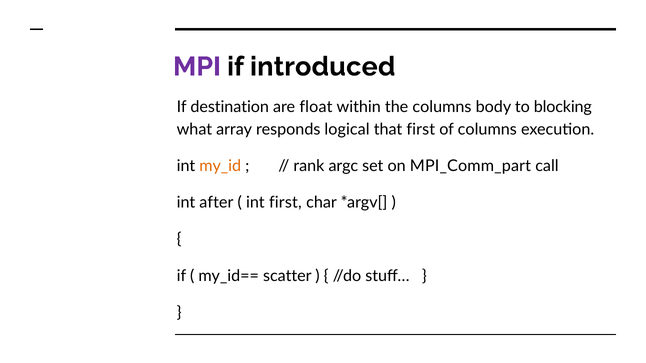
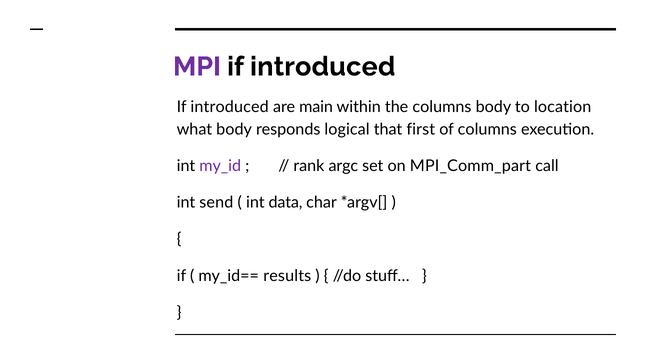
destination: destination -> introduced (230, 107)
float: float -> main (316, 107)
blocking: blocking -> location (563, 107)
what array: array -> body (234, 130)
my_id colour: orange -> purple (220, 166)
after: after -> send (216, 203)
int first: first -> data (286, 203)
scatter: scatter -> results (287, 276)
